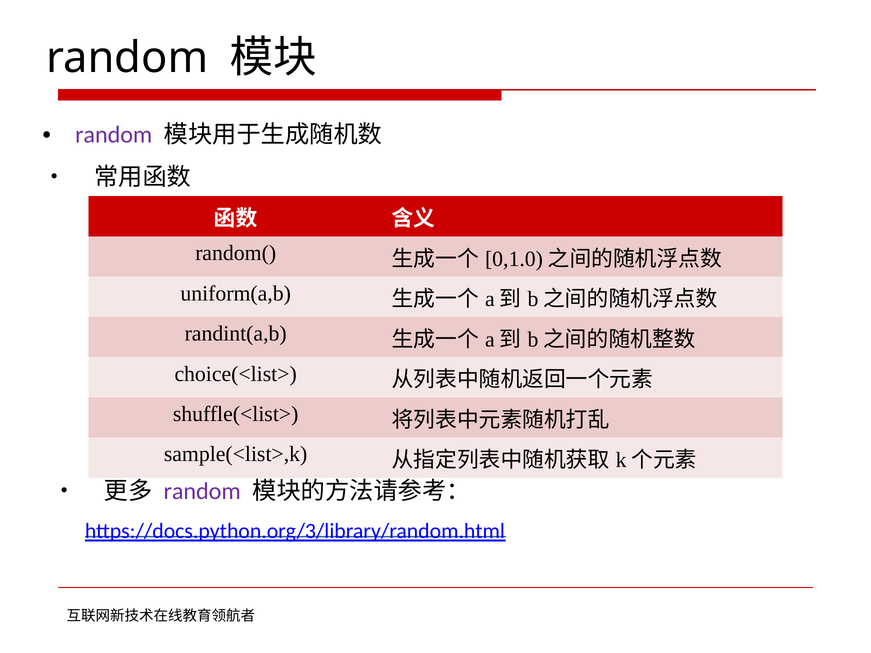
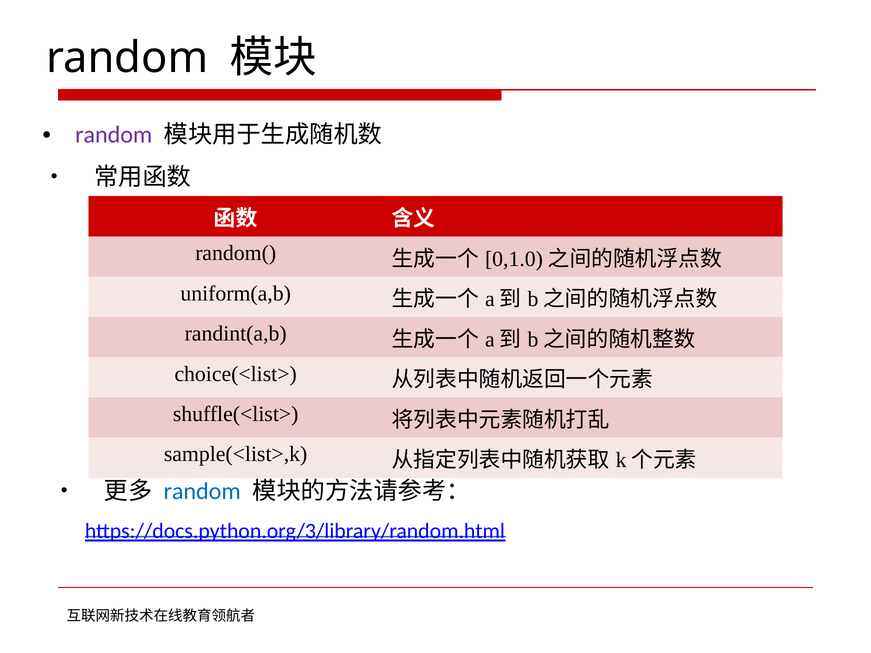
random colour: purple -> blue (202, 492)
